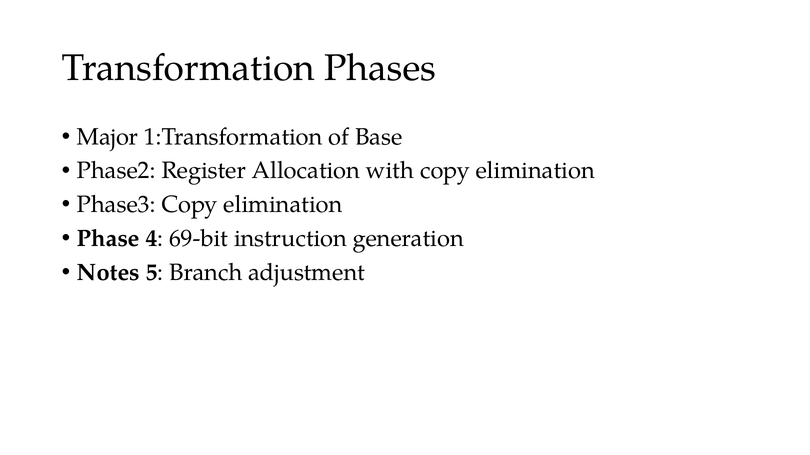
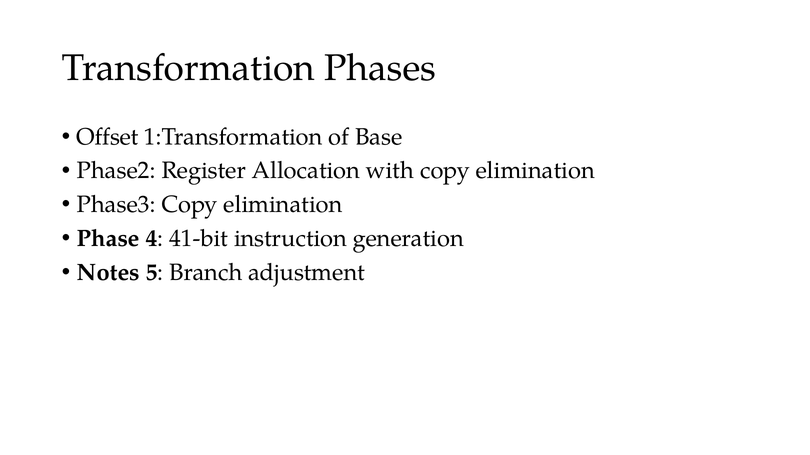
Major: Major -> Offset (108, 137)
69-bit: 69-bit -> 41-bit (199, 239)
